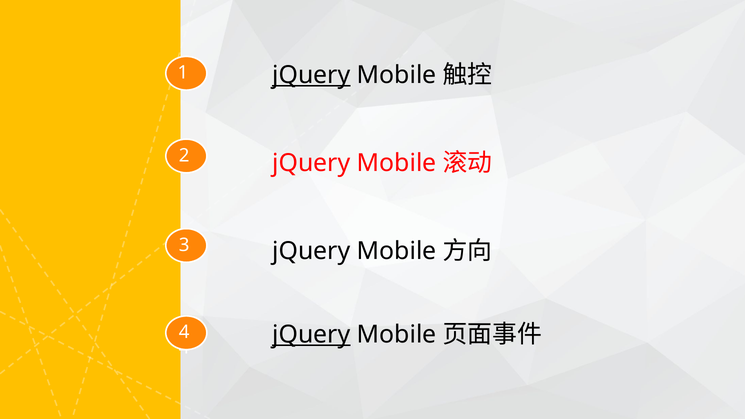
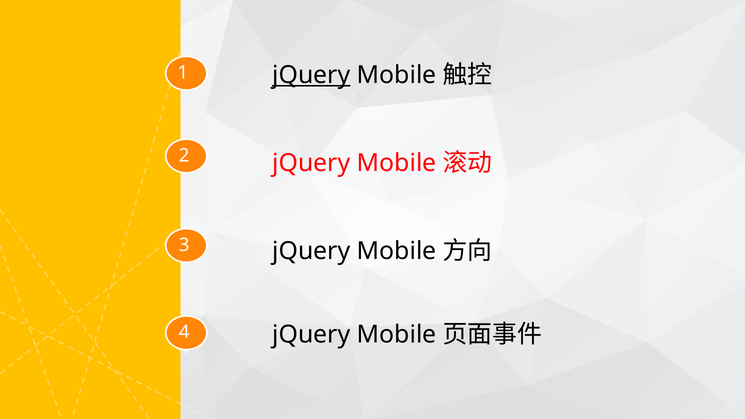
jQuery underline: present -> none (311, 335)
